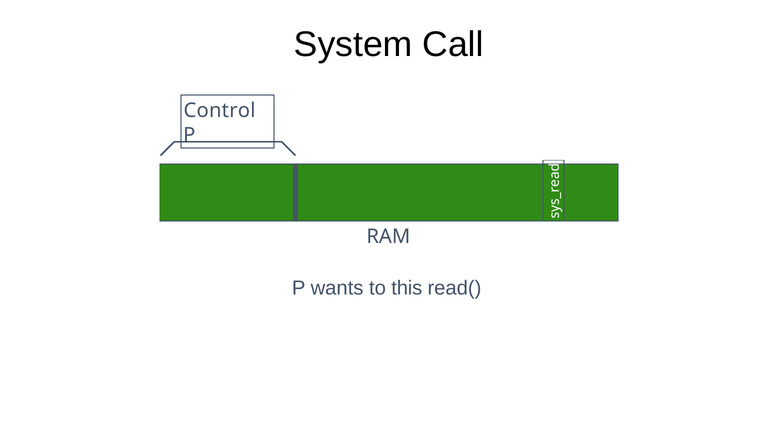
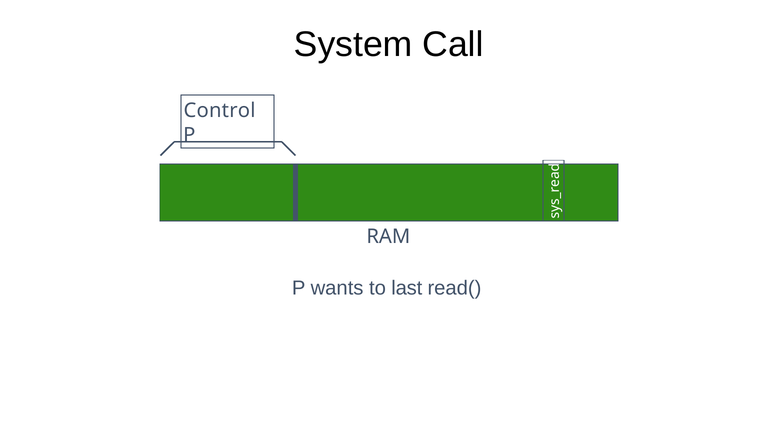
this: this -> last (407, 288)
